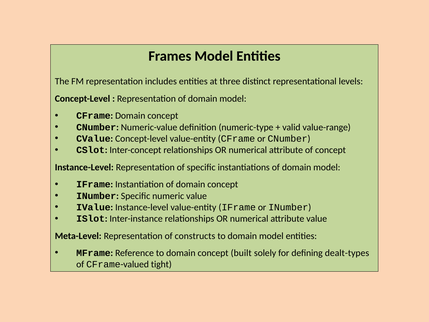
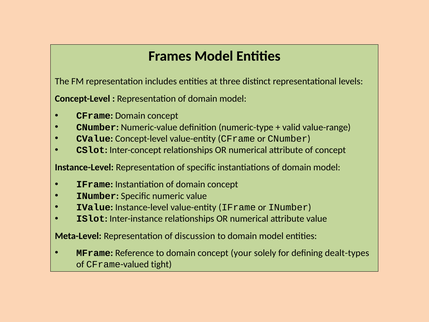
constructs: constructs -> discussion (195, 236)
built: built -> your (241, 253)
